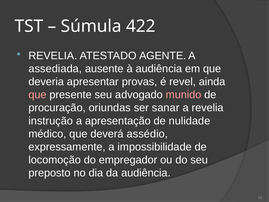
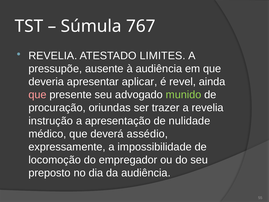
422: 422 -> 767 (141, 26)
AGENTE: AGENTE -> LIMITES (163, 56)
assediada: assediada -> pressupõe (55, 69)
provas: provas -> aplicar (140, 82)
munido colour: pink -> light green (184, 95)
sanar: sanar -> trazer (166, 108)
